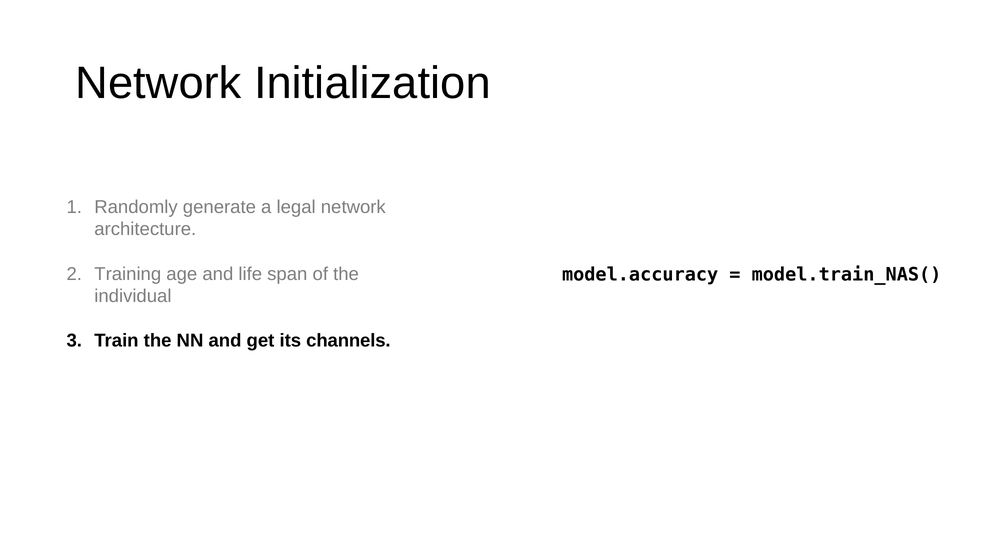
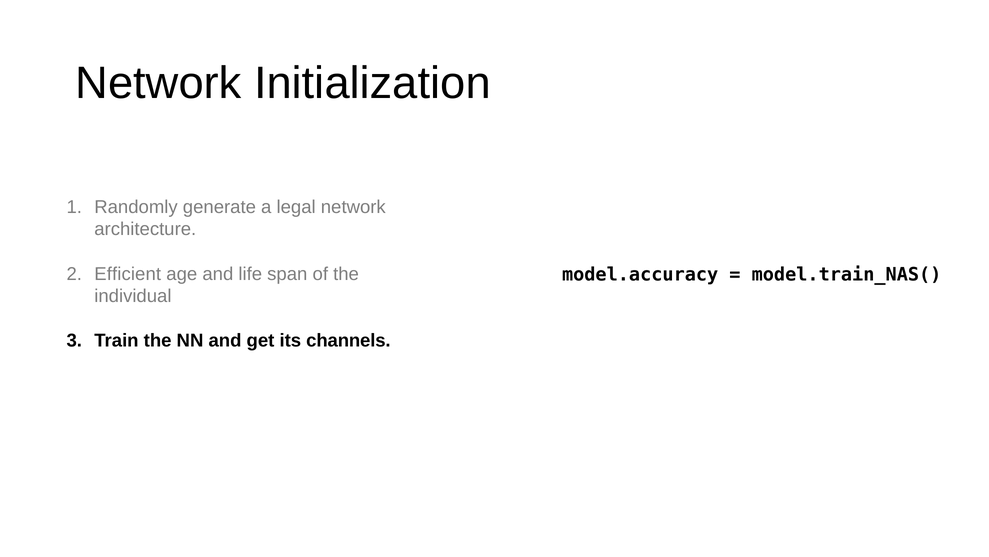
Training: Training -> Efficient (128, 274)
